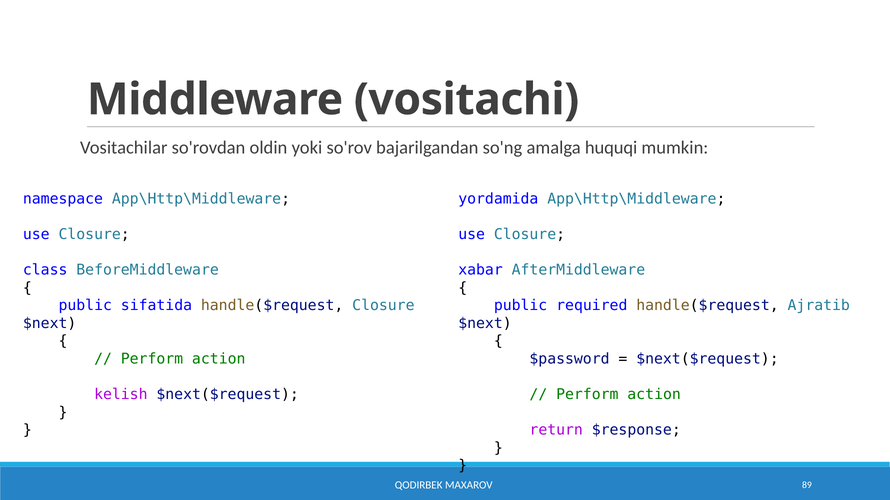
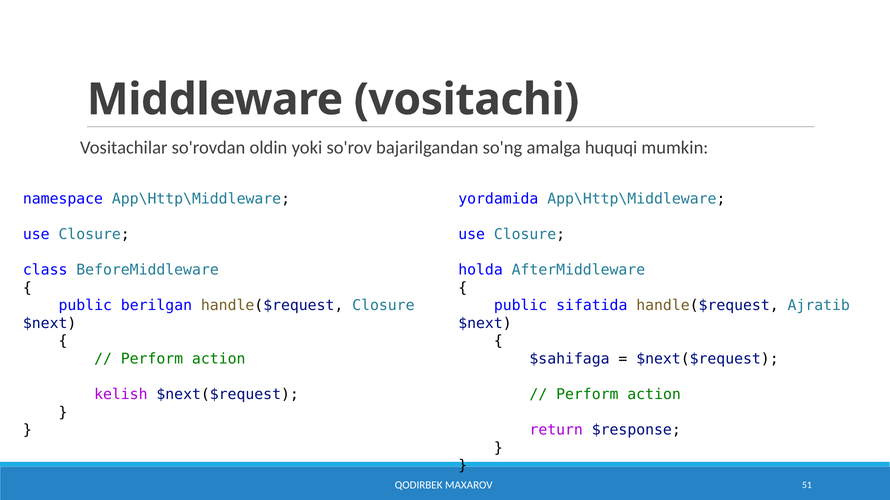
xabar: xabar -> holda (481, 270)
sifatida: sifatida -> berilgan (156, 306)
required: required -> sifatida (592, 306)
$password: $password -> $sahifaga (570, 359)
89: 89 -> 51 (807, 485)
